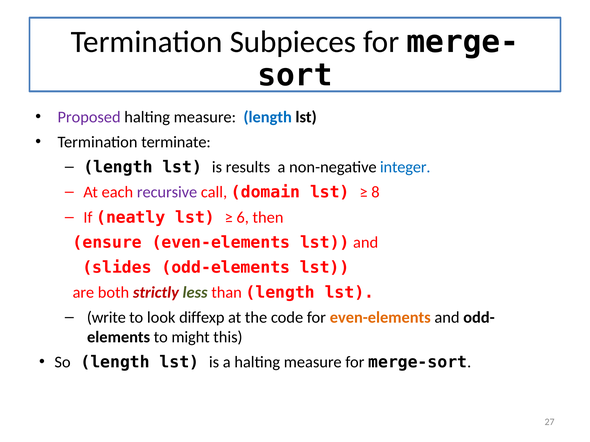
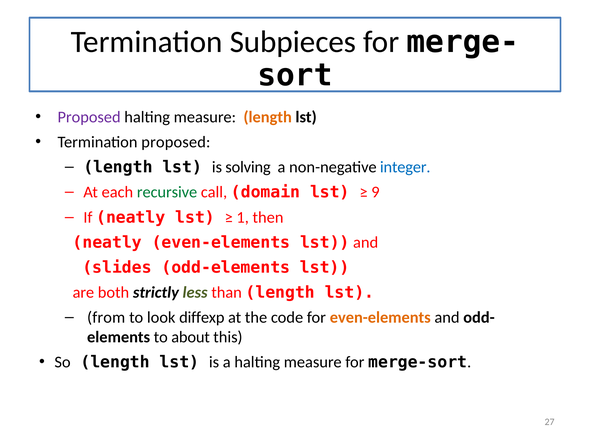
length colour: blue -> orange (268, 117)
Termination terminate: terminate -> proposed (176, 142)
results: results -> solving (248, 167)
recursive colour: purple -> green (167, 192)
8: 8 -> 9 (375, 192)
6: 6 -> 1 (243, 218)
ensure: ensure -> neatly (107, 243)
strictly colour: red -> black (156, 293)
write: write -> from (106, 318)
might: might -> about (191, 338)
